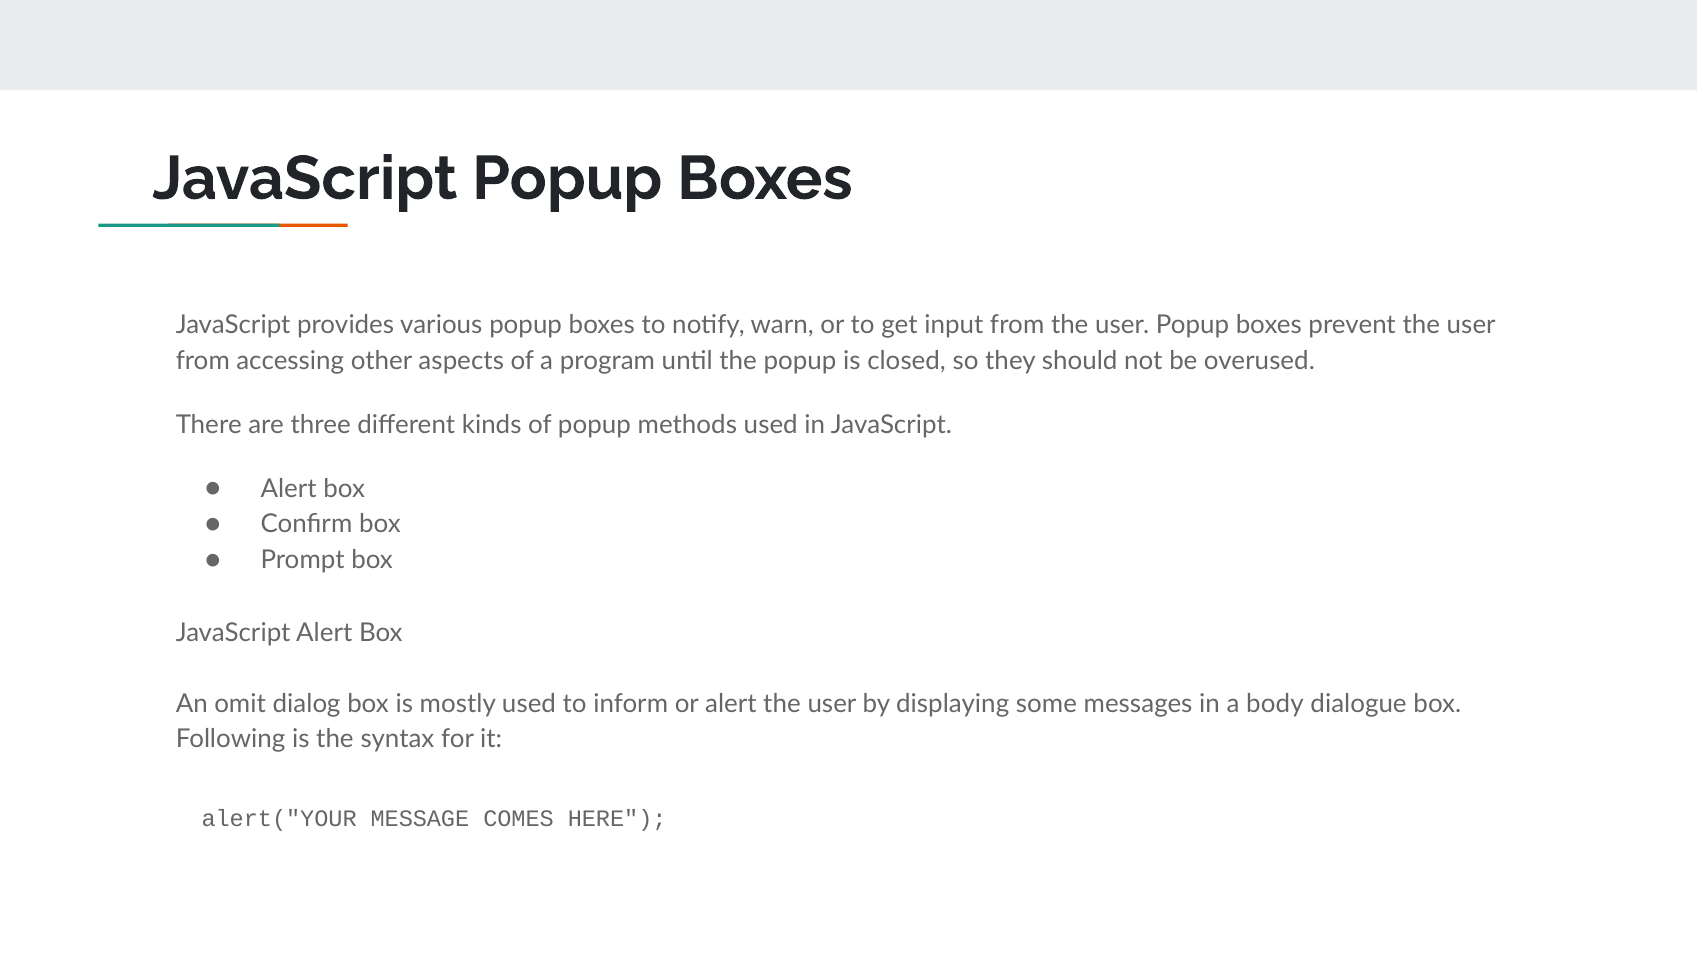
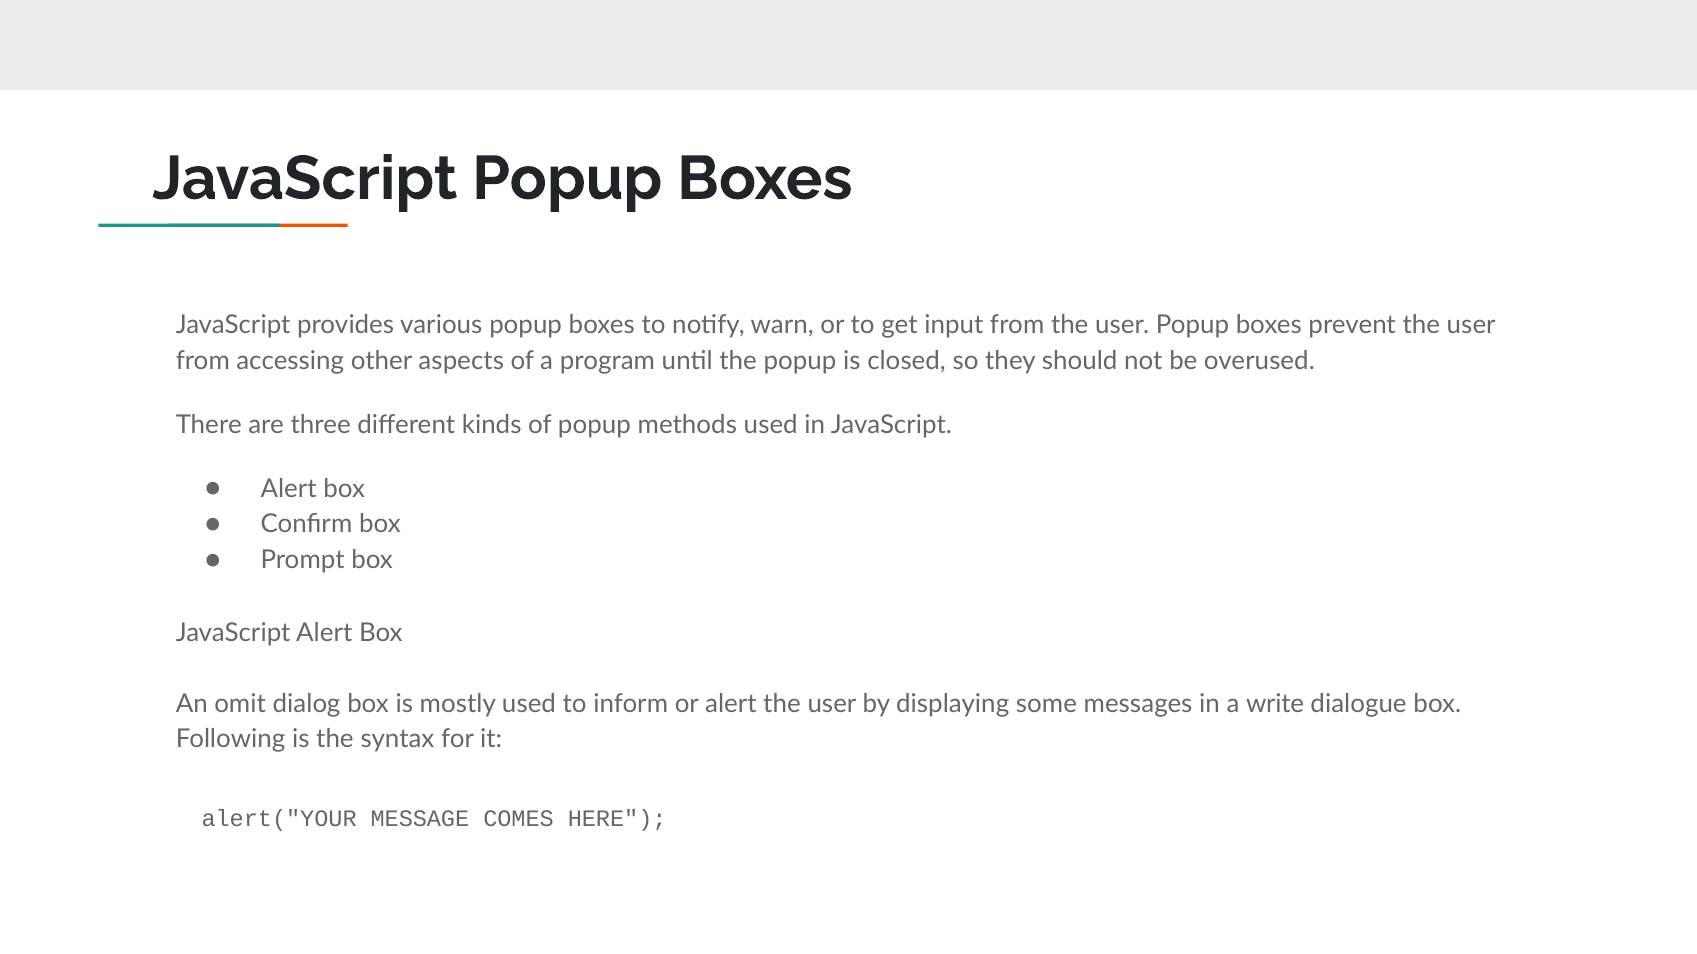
body: body -> write (1275, 704)
